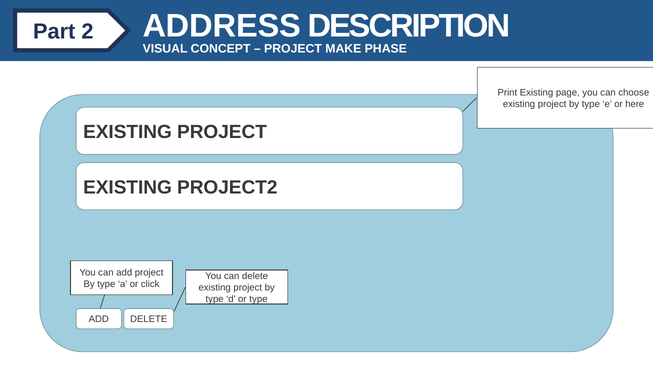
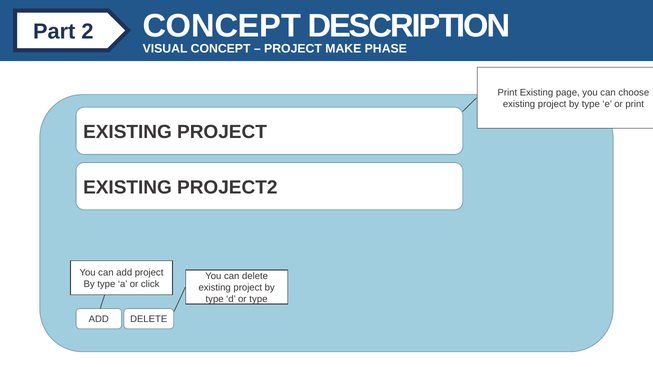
2 ADDRESS: ADDRESS -> CONCEPT (222, 26)
or here: here -> print (635, 104)
